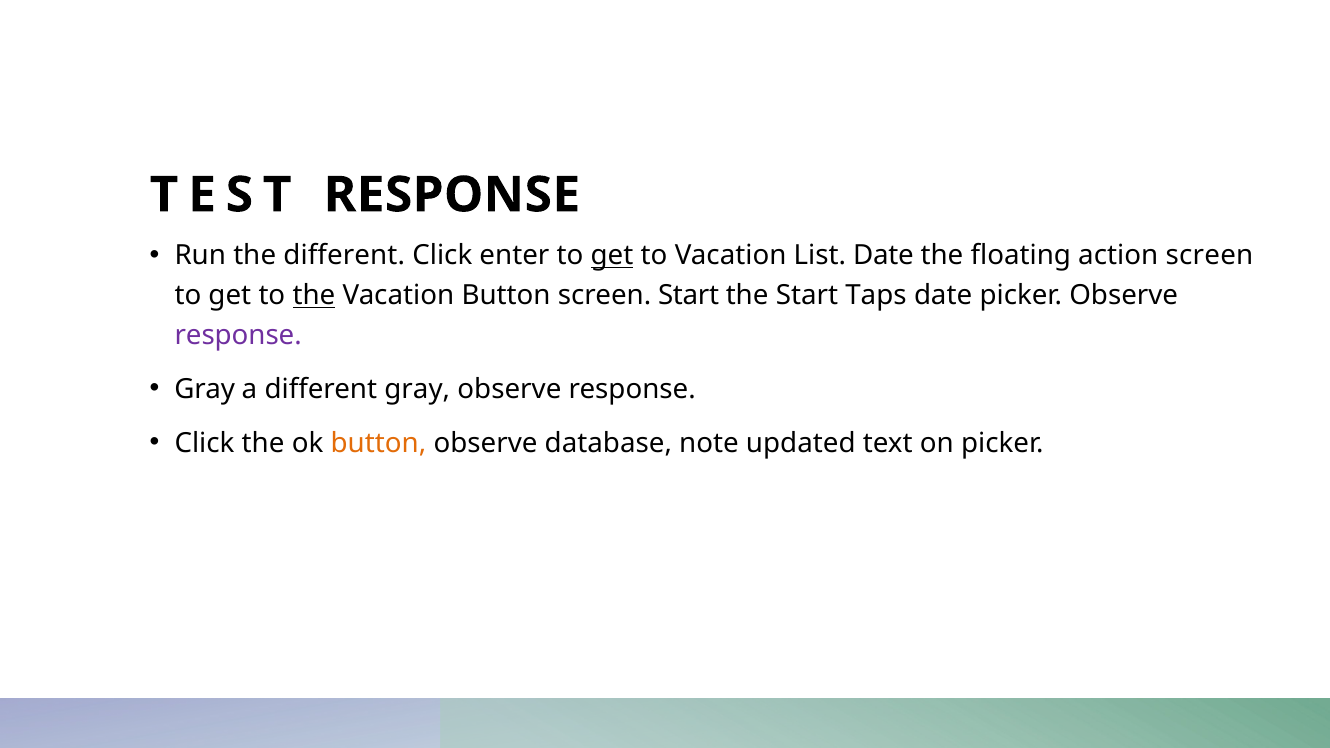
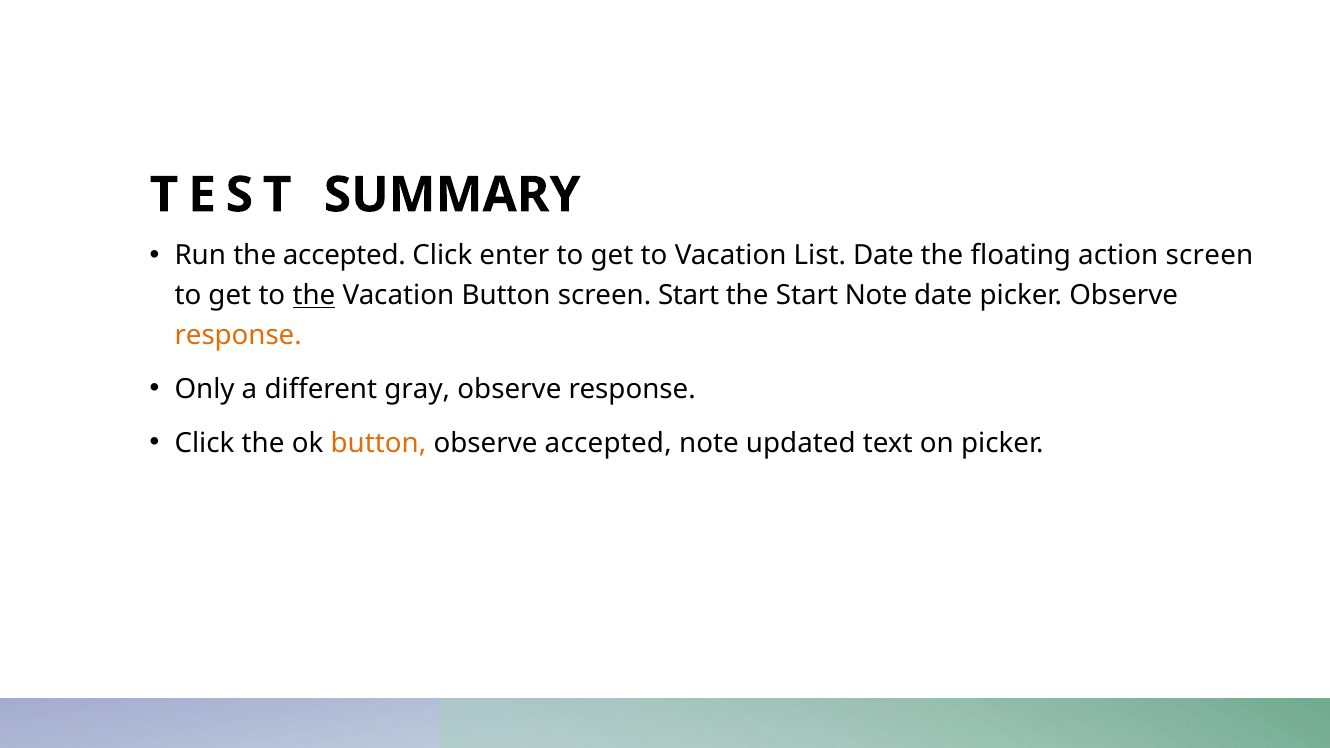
TEST RESPONSE: RESPONSE -> SUMMARY (452, 195)
the different: different -> accepted (344, 256)
get underline: present -> none (612, 256)
Start Taps: Taps -> Note (876, 296)
response colour: purple -> orange (238, 335)
Gray: Gray -> Only (205, 389)
observe database: database -> accepted (608, 443)
